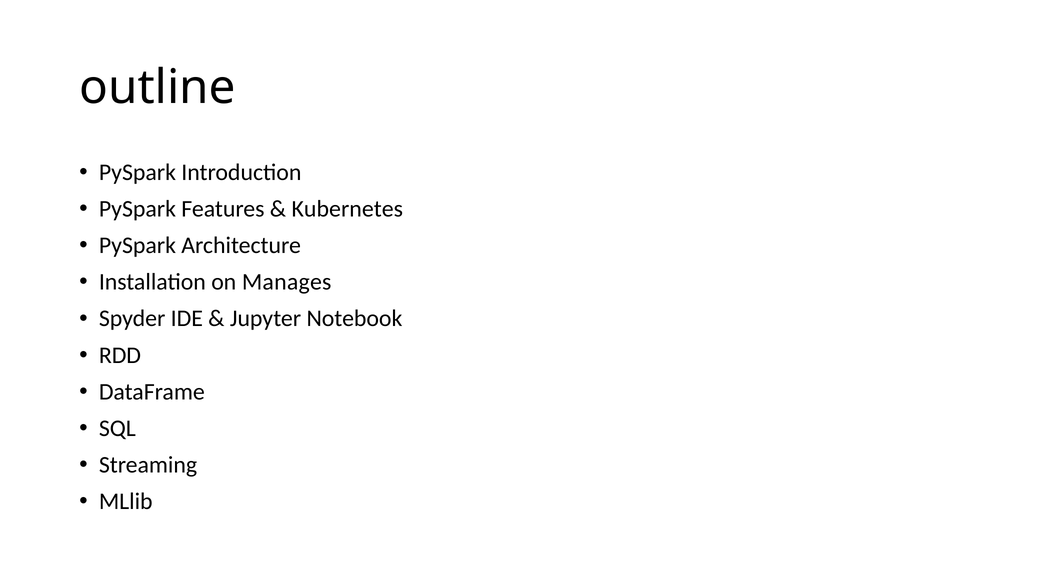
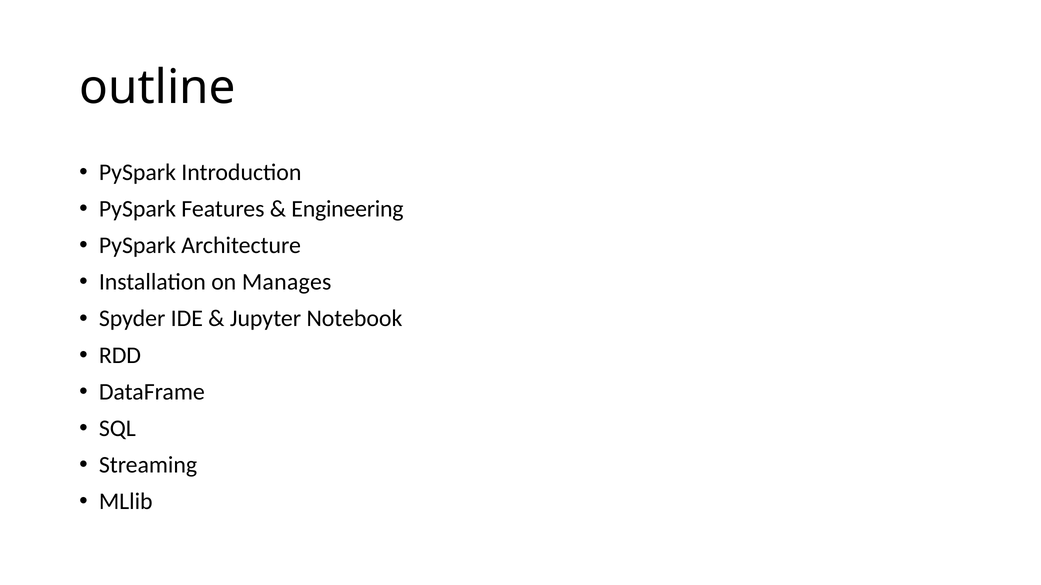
Kubernetes: Kubernetes -> Engineering (347, 209)
